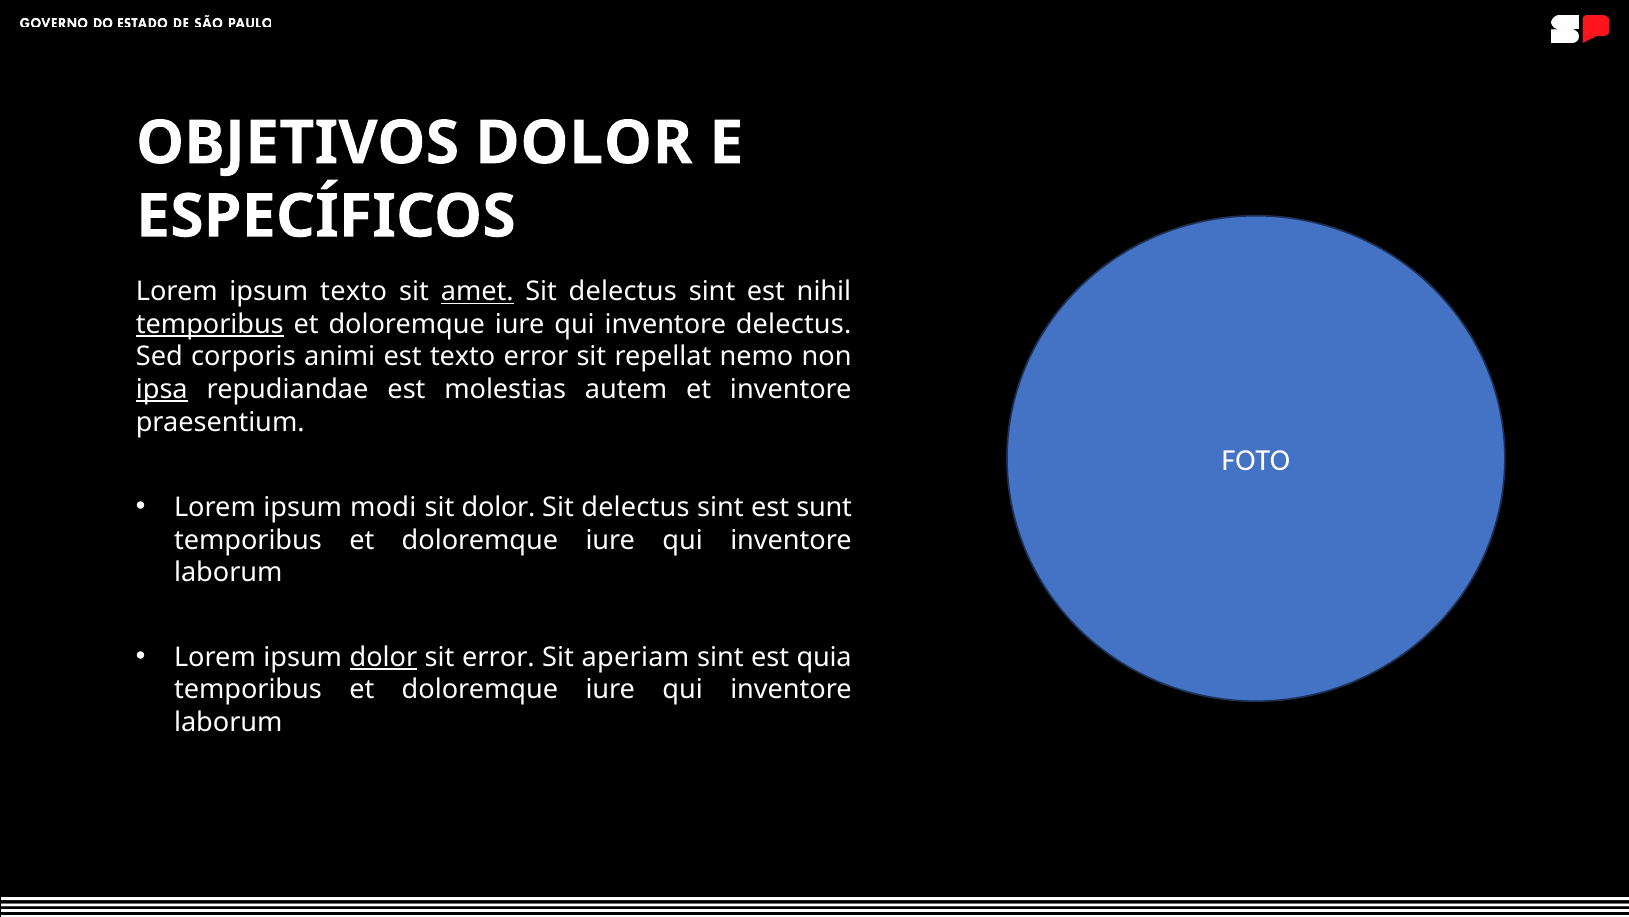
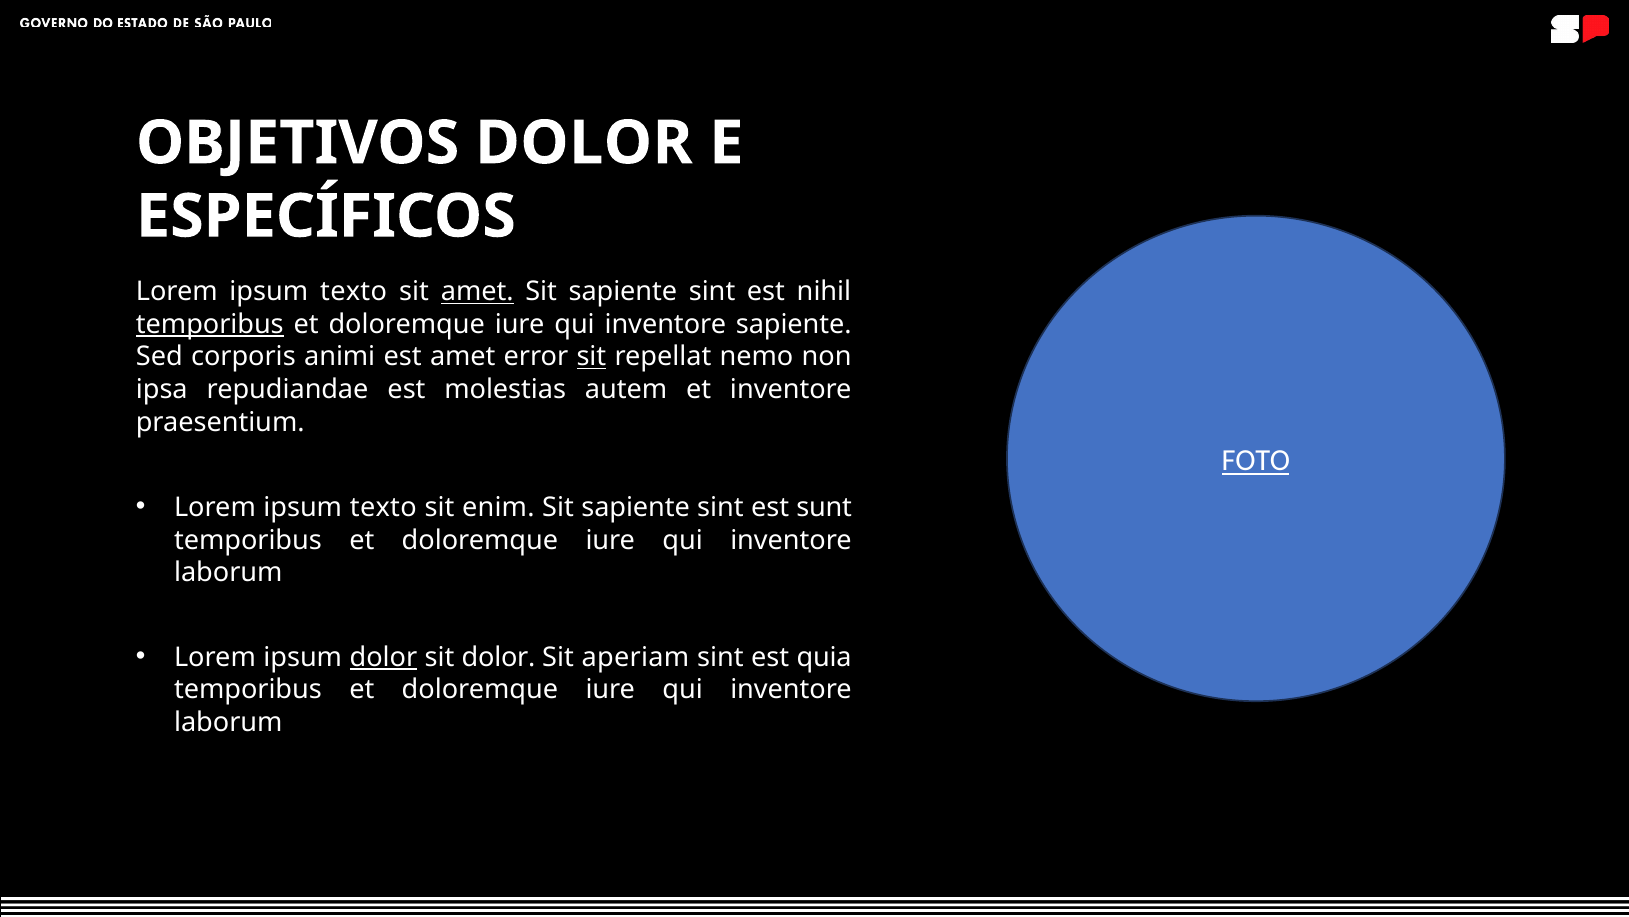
delectus: delectus -> sapiente (623, 292)
inventore delectus: delectus -> sapiente (794, 324)
est texto: texto -> amet (463, 357)
sit underline: none -> present (591, 357)
ipsa underline: present -> none (162, 389)
FOTO underline: none -> present (1256, 460)
modi: modi -> texto (383, 507)
sit dolor: dolor -> enim (498, 507)
delectus: delectus -> sapiente (636, 507)
sit error: error -> dolor (499, 657)
